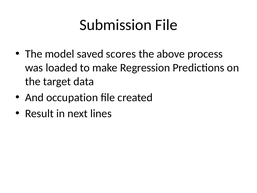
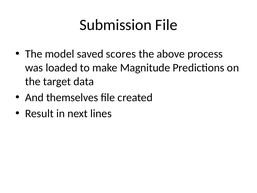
Regression: Regression -> Magnitude (145, 68)
occupation: occupation -> themselves (72, 97)
